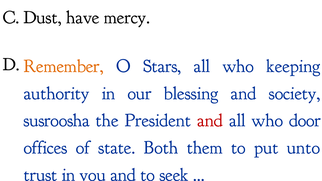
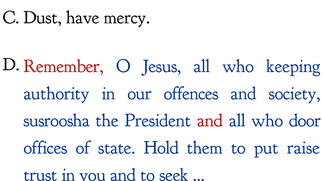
Remember colour: orange -> red (64, 66)
Stars: Stars -> Jesus (162, 66)
blessing: blessing -> offences (191, 93)
Both: Both -> Hold (161, 148)
unto: unto -> raise (303, 148)
